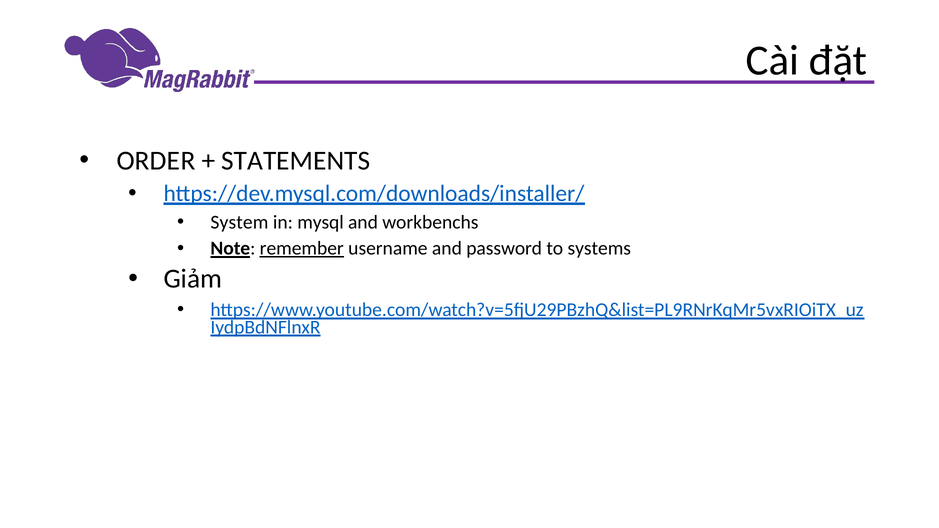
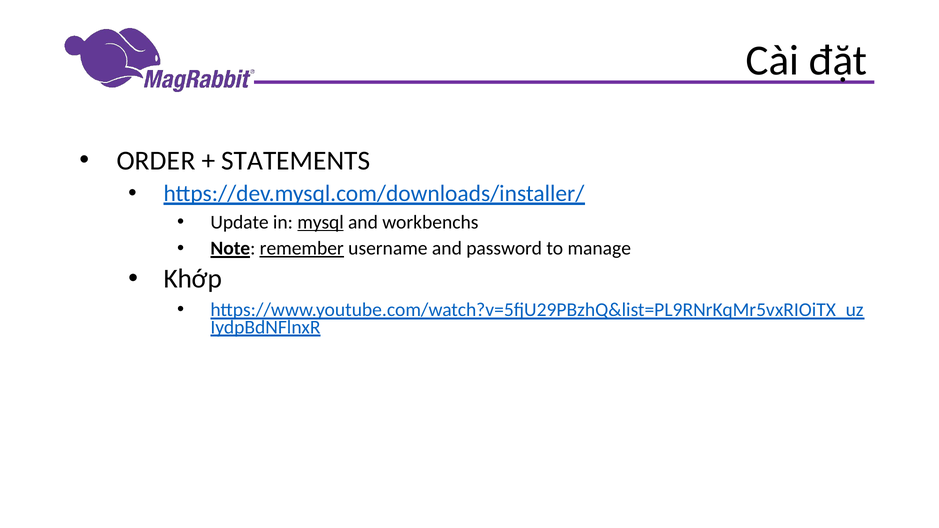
System: System -> Update (240, 222)
mysql underline: none -> present (321, 222)
systems: systems -> manage (599, 249)
Giảm: Giảm -> Khớp (193, 279)
